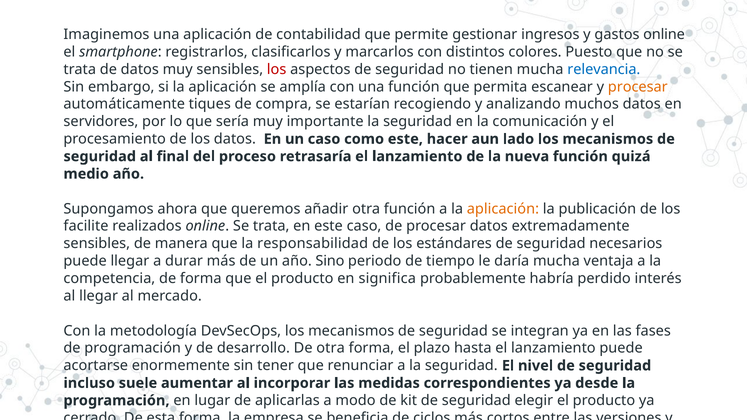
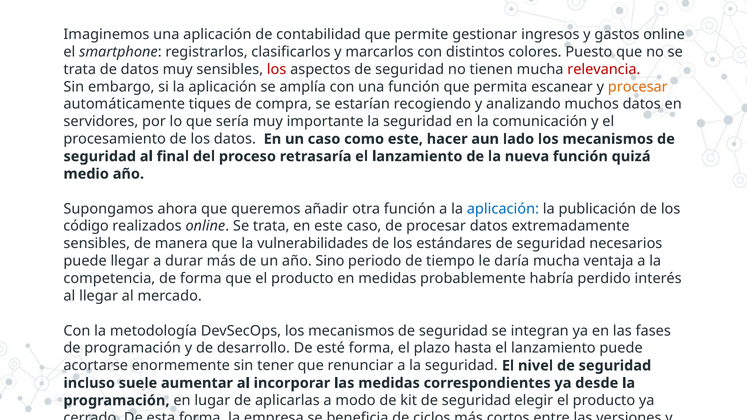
relevancia colour: blue -> red (604, 69)
aplicación colour: orange -> blue (503, 209)
facilite: facilite -> código (86, 226)
responsabilidad: responsabilidad -> vulnerabilidades (313, 244)
en significa: significa -> medidas (387, 279)
De otra: otra -> esté (331, 348)
